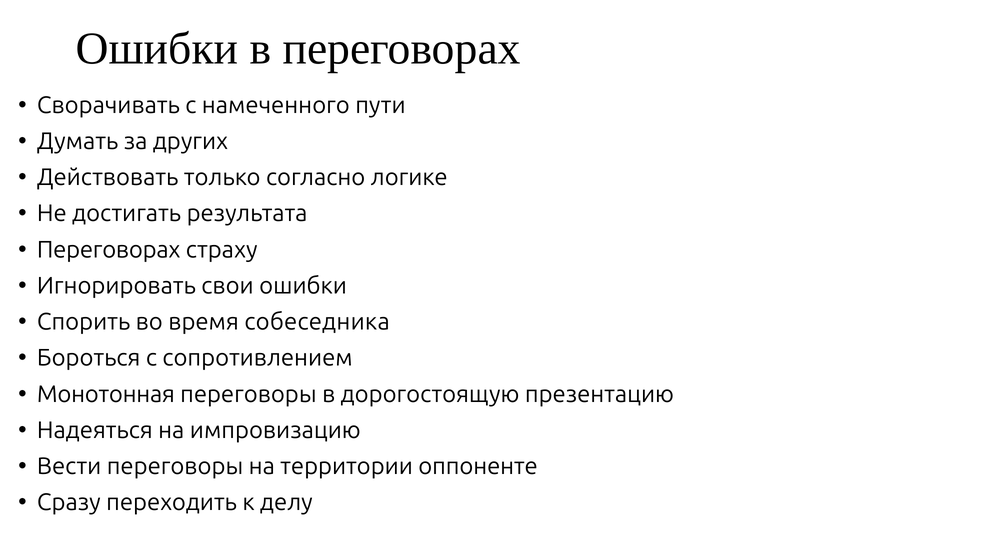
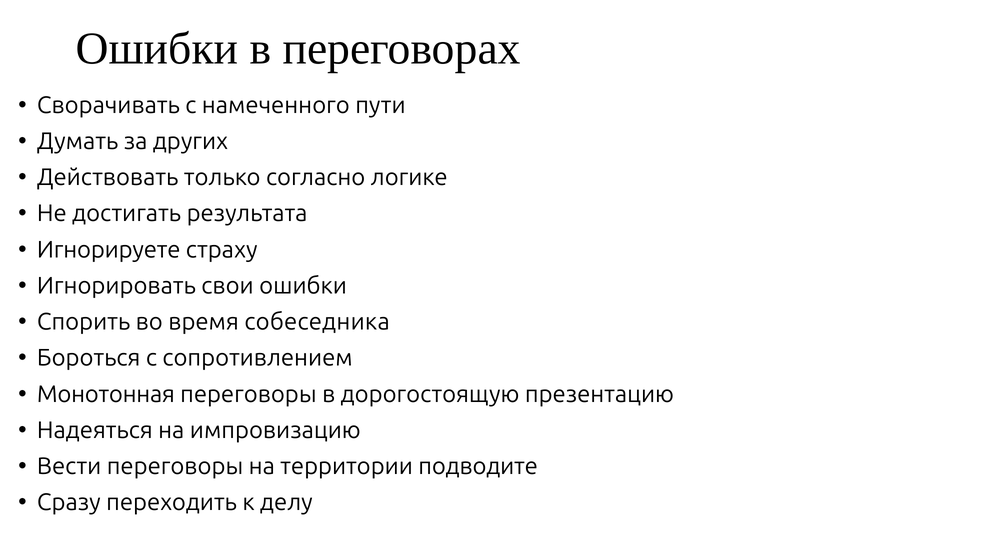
Переговорах: Переговорах -> Игнорируете (109, 250)
оппоненте: оппоненте -> подводите (478, 467)
